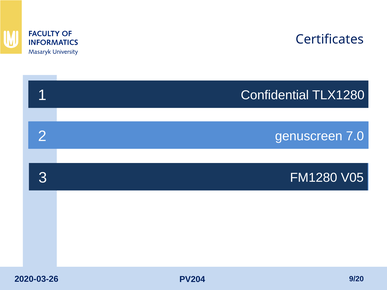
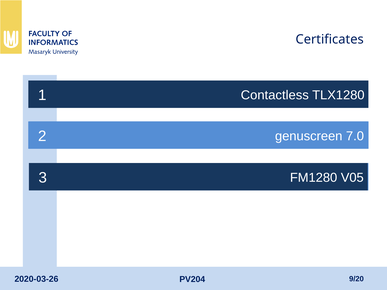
Confidential: Confidential -> Contactless (275, 95)
